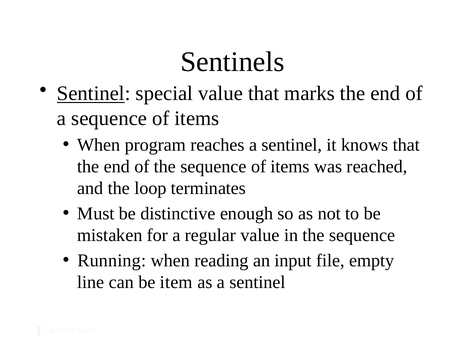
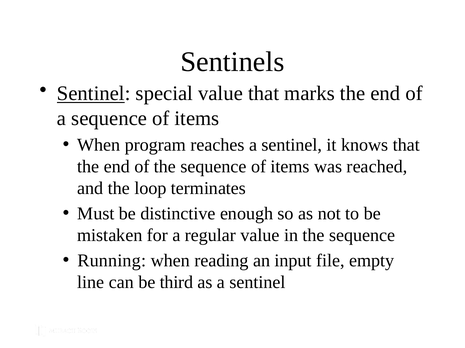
item: item -> third (176, 283)
